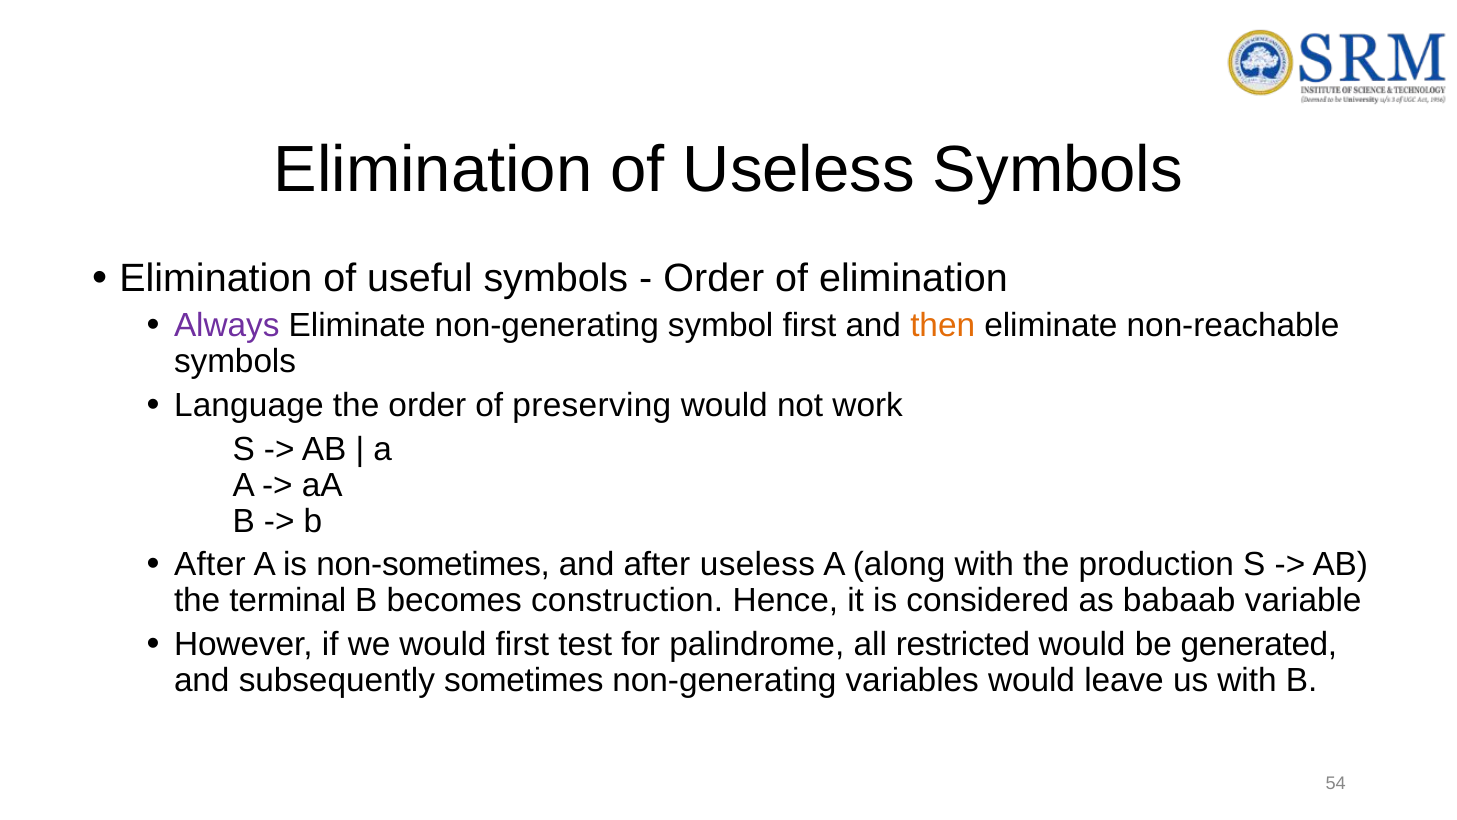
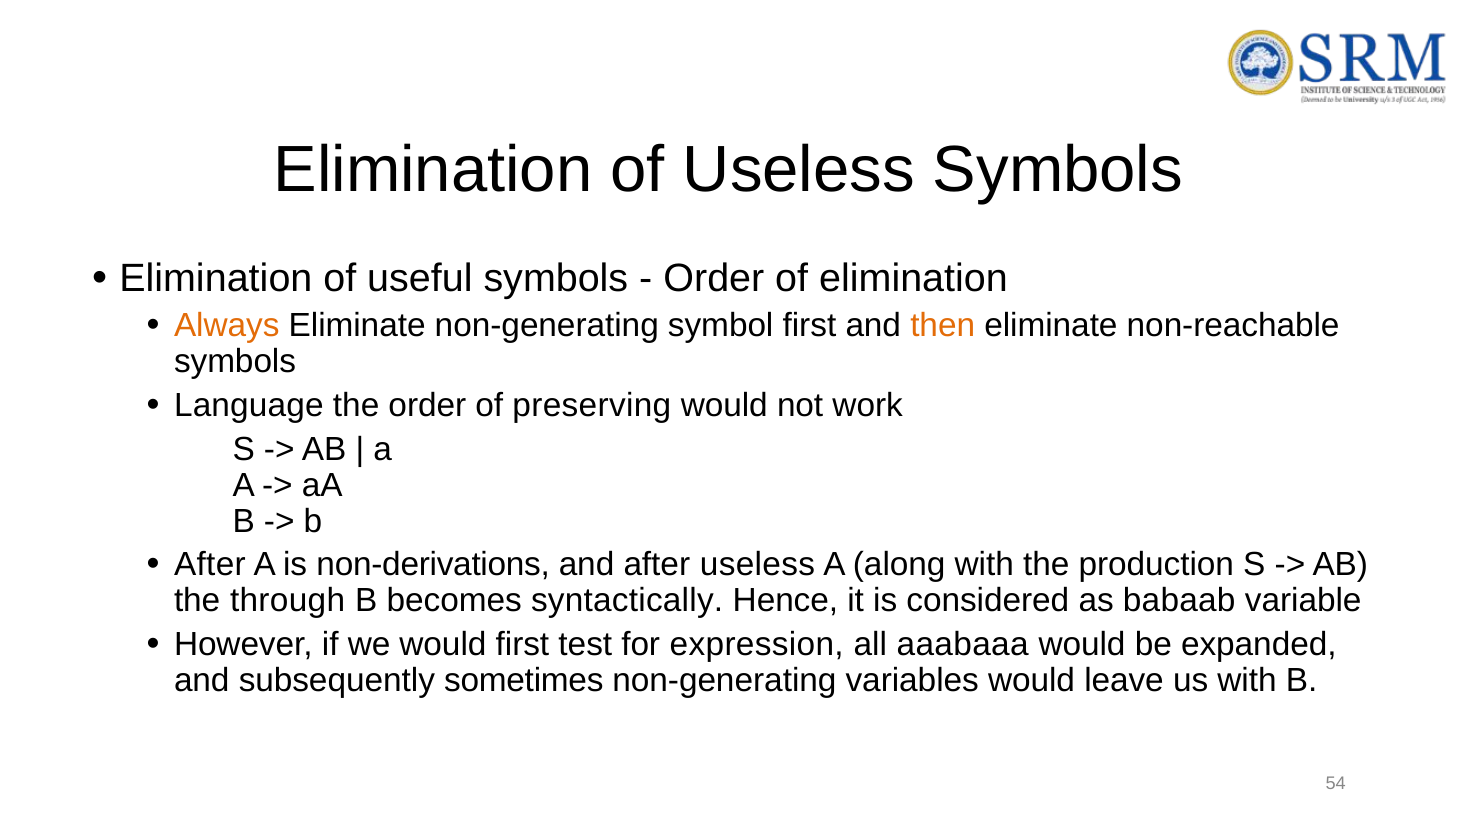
Always colour: purple -> orange (227, 326)
non-sometimes: non-sometimes -> non-derivations (433, 565)
terminal: terminal -> through (288, 601)
construction: construction -> syntactically (627, 601)
palindrome: palindrome -> expression (757, 644)
restricted: restricted -> aaabaaa (963, 644)
generated: generated -> expanded (1259, 644)
